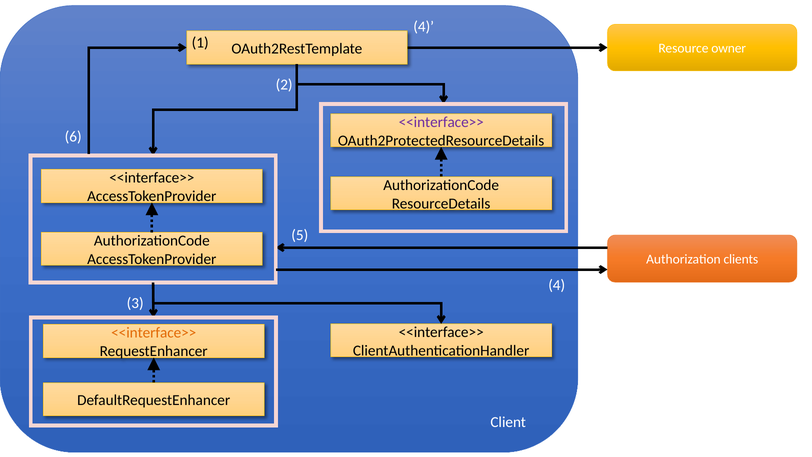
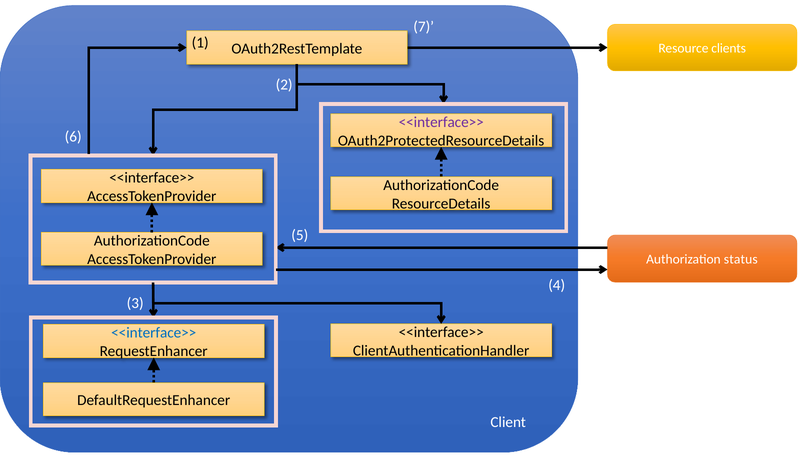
4: 4 -> 7 (424, 27)
owner: owner -> clients (729, 48)
clients: clients -> status (741, 259)
<<interface>> colour: orange -> blue (154, 333)
